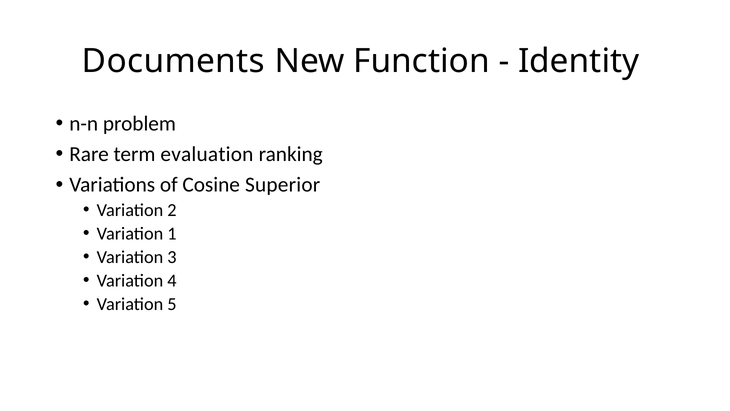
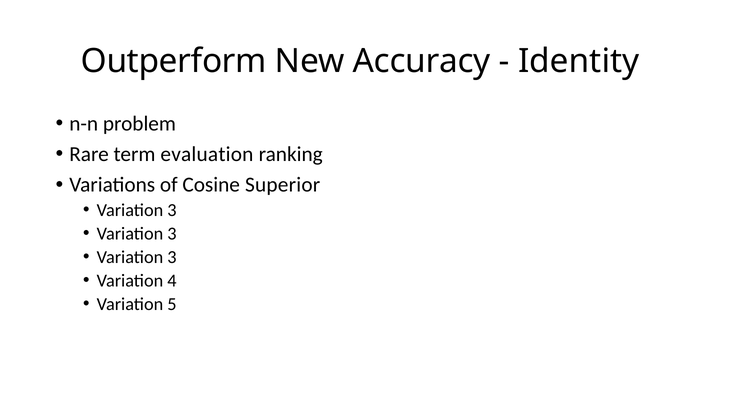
Documents: Documents -> Outperform (174, 61)
Function: Function -> Accuracy (422, 61)
2: 2 -> 3 (172, 210)
1: 1 -> 3 (172, 233)
